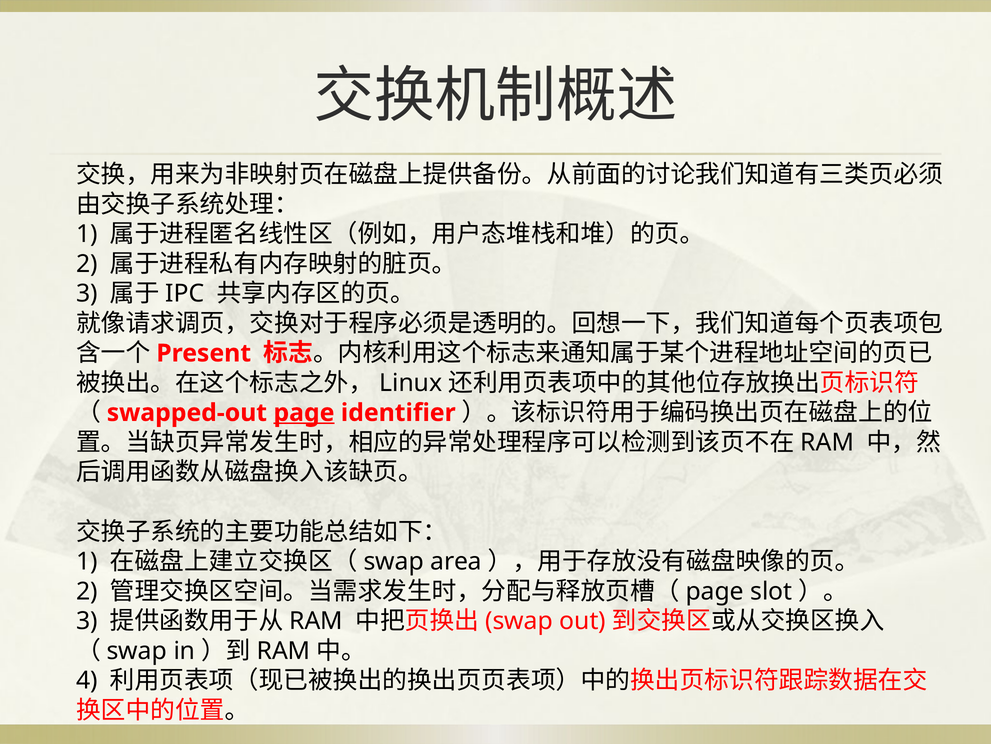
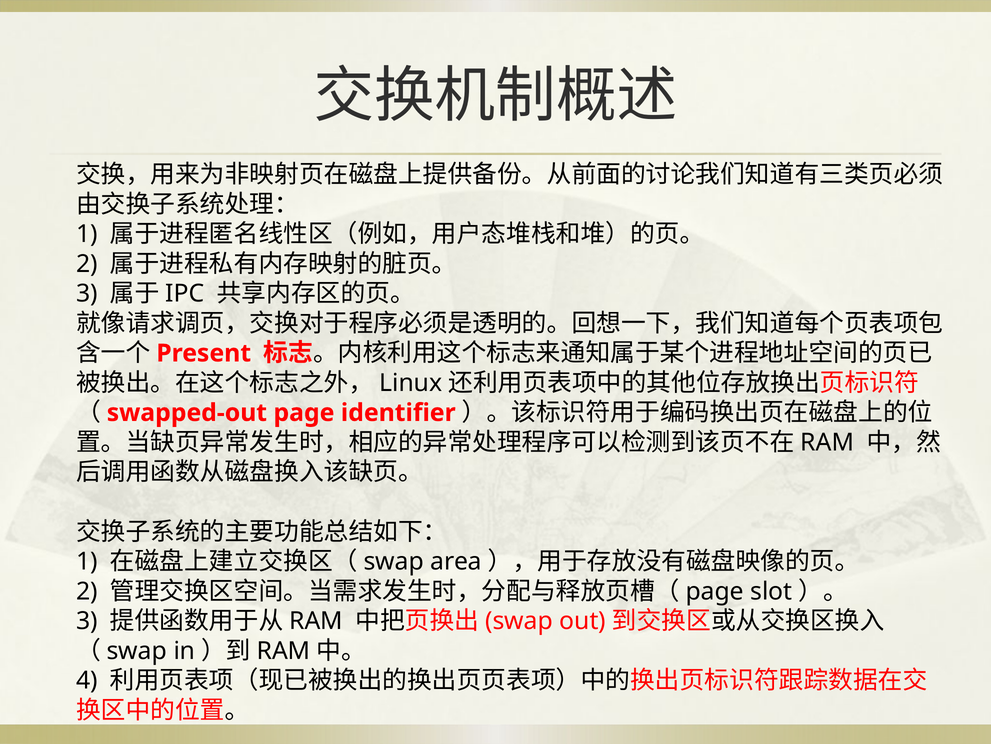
page underline: present -> none (304, 412)
